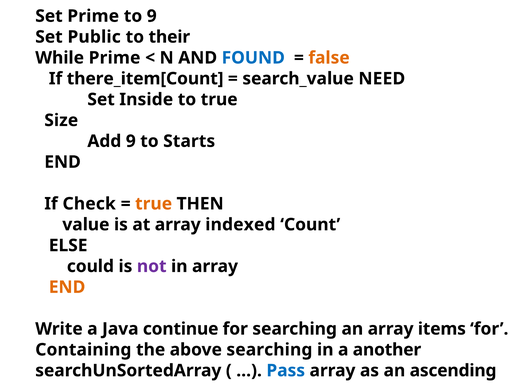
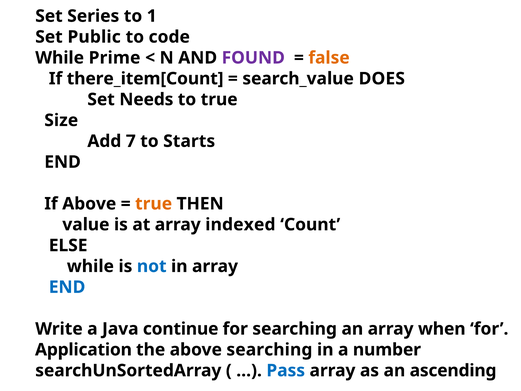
Set Prime: Prime -> Series (93, 16)
to 9: 9 -> 1 (152, 16)
their: their -> code (169, 37)
FOUND colour: blue -> purple (253, 58)
NEED: NEED -> DOES (382, 79)
Inside: Inside -> Needs (146, 99)
Add 9: 9 -> 7 (131, 141)
If Check: Check -> Above (89, 204)
could: could -> while (90, 266)
not colour: purple -> blue (152, 266)
END colour: orange -> blue (67, 287)
items: items -> when (442, 329)
Containing: Containing -> Application (83, 349)
another: another -> number (387, 349)
